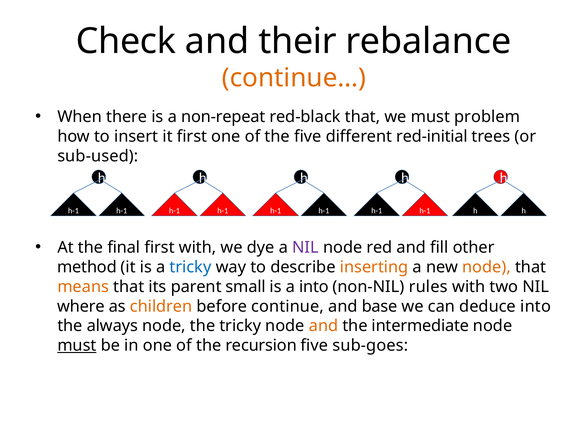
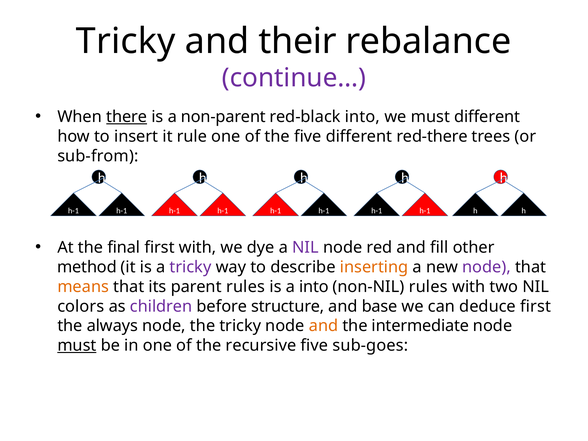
Check: Check -> Tricky (126, 41)
continue… colour: orange -> purple (294, 78)
there underline: none -> present (127, 117)
non-repeat: non-repeat -> non-parent (223, 117)
red-black that: that -> into (362, 117)
must problem: problem -> different (487, 117)
it first: first -> rule (192, 136)
red-initial: red-initial -> red-there (432, 136)
sub-used: sub-used -> sub-from (98, 156)
tricky colour: blue -> purple (191, 267)
node colour: orange -> purple (486, 267)
parent small: small -> rules (246, 287)
where: where -> colors (81, 306)
children colour: orange -> purple (161, 306)
continue: continue -> structure (288, 306)
deduce into: into -> first (536, 306)
recursion: recursion -> recursive (261, 346)
